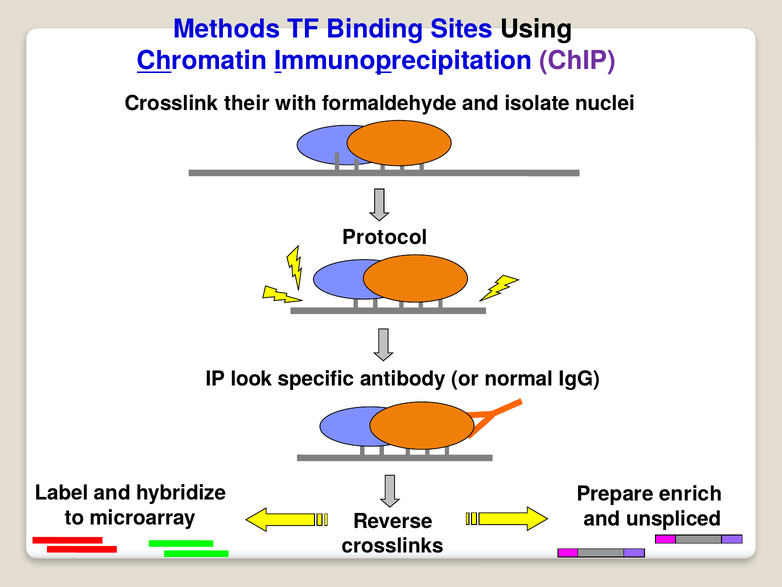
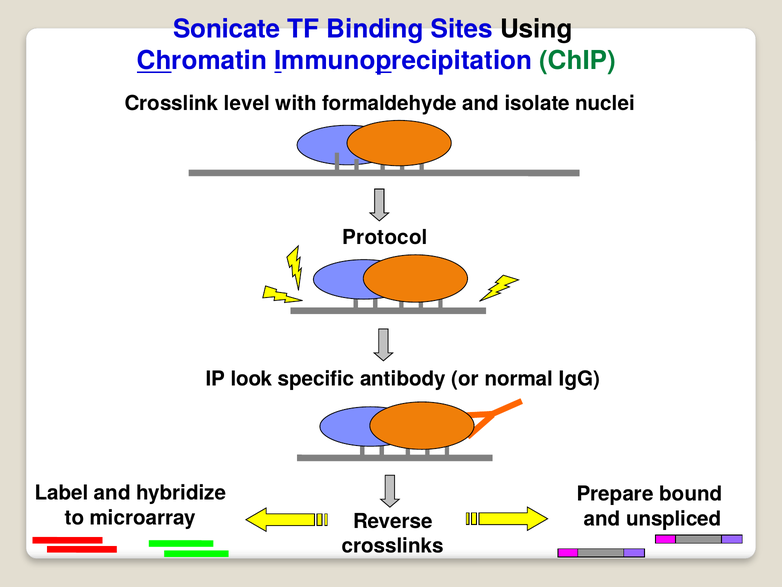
Methods: Methods -> Sonicate (227, 29)
ChIP colour: purple -> green (578, 60)
their: their -> level (247, 103)
enrich: enrich -> bound (691, 494)
